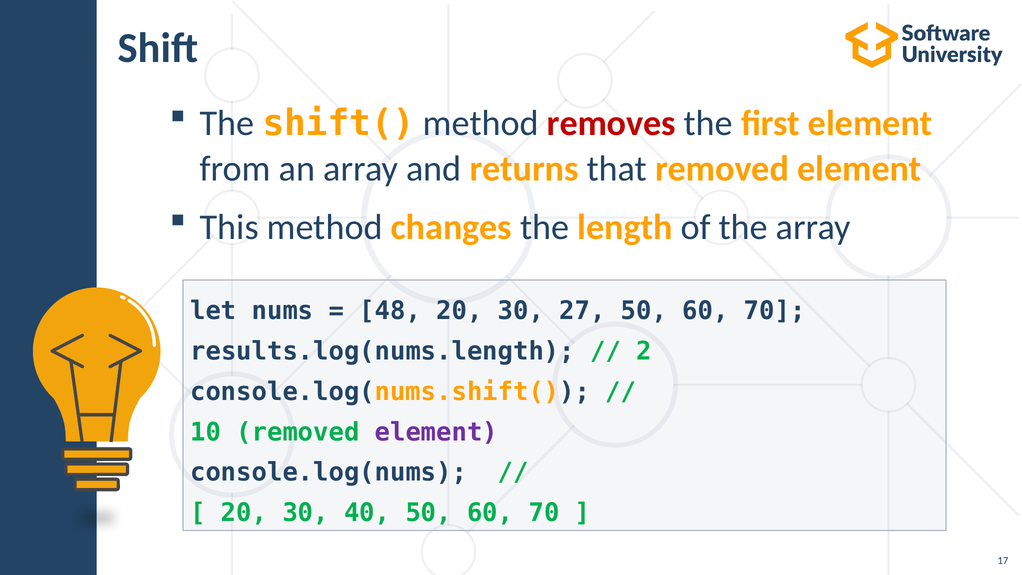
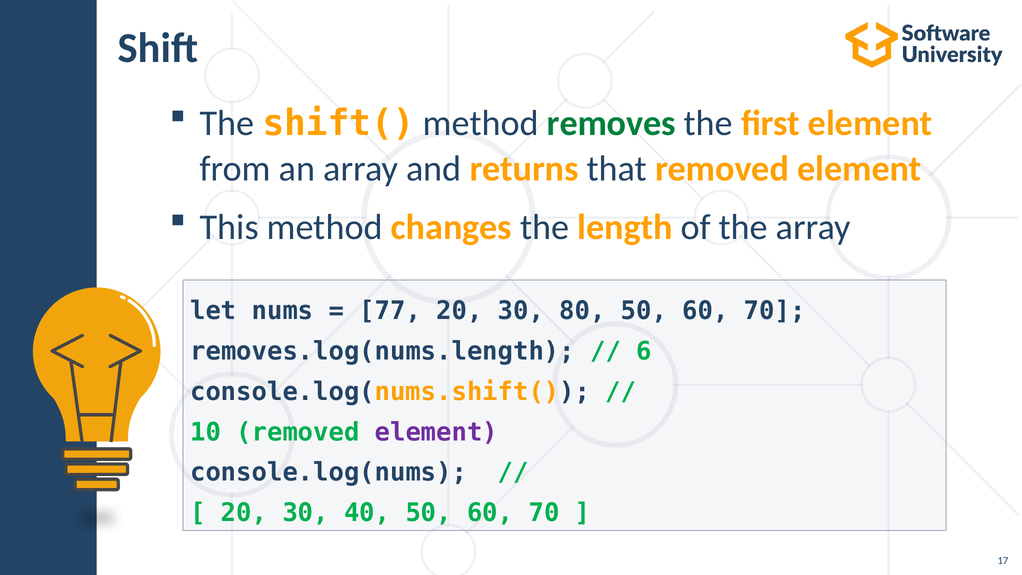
removes colour: red -> green (611, 123)
48: 48 -> 77 (390, 311)
27: 27 -> 80 (582, 311)
results.log(nums.length: results.log(nums.length -> removes.log(nums.length (383, 351)
2: 2 -> 6 (644, 351)
